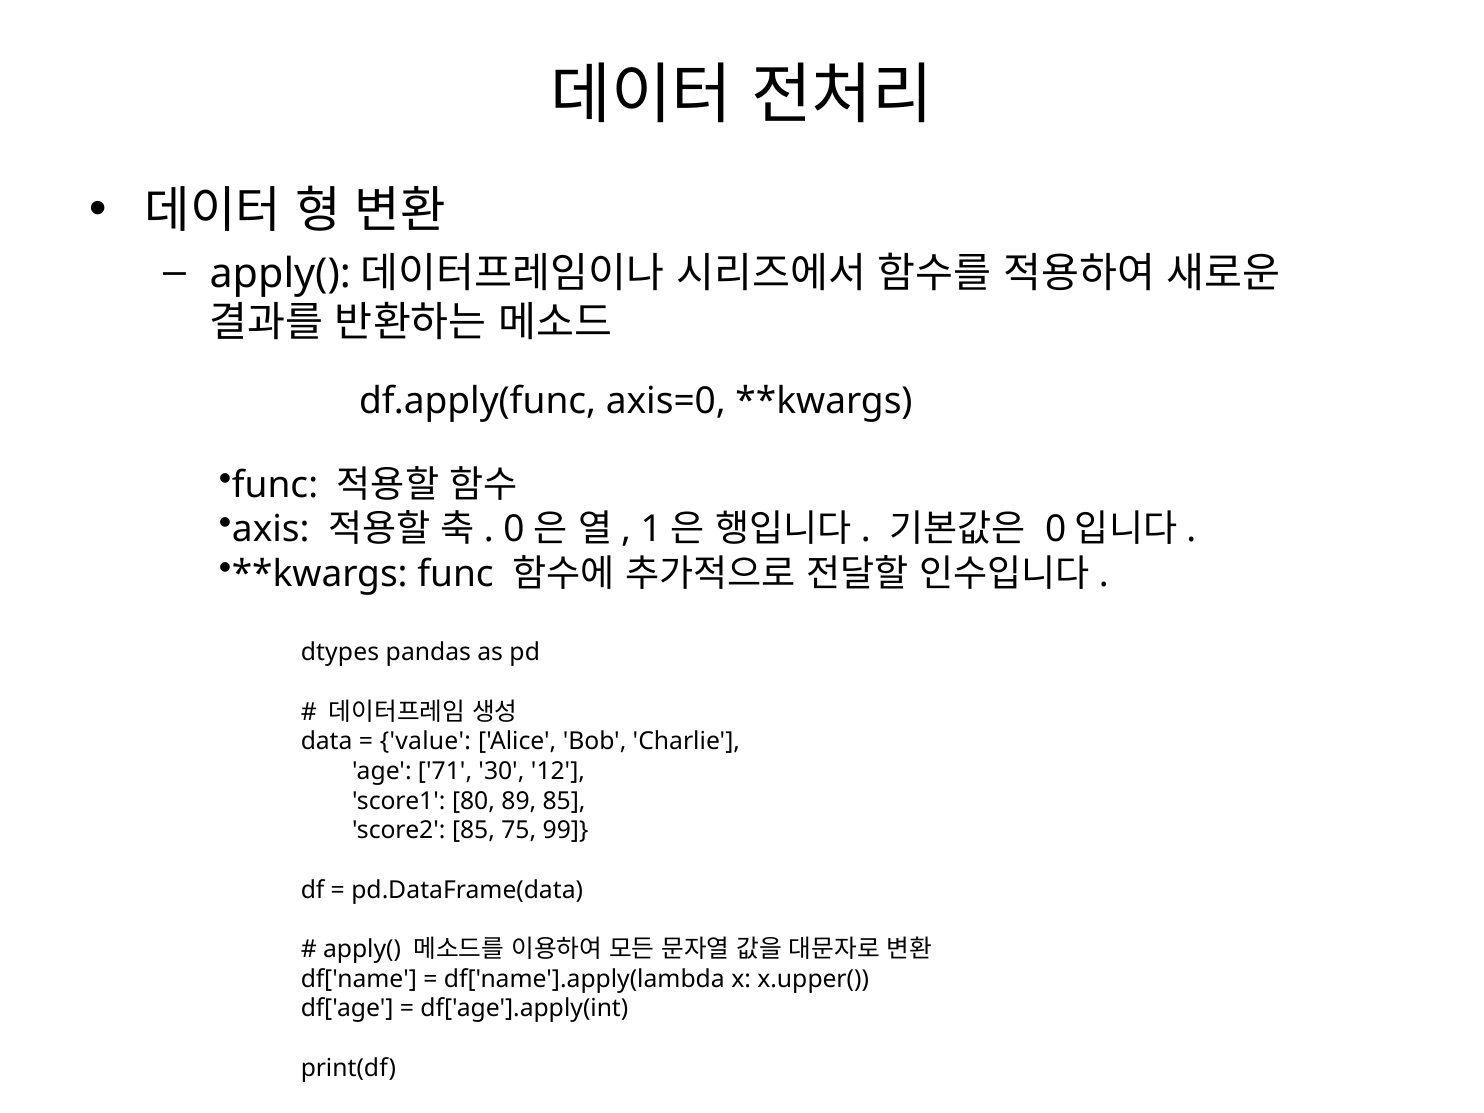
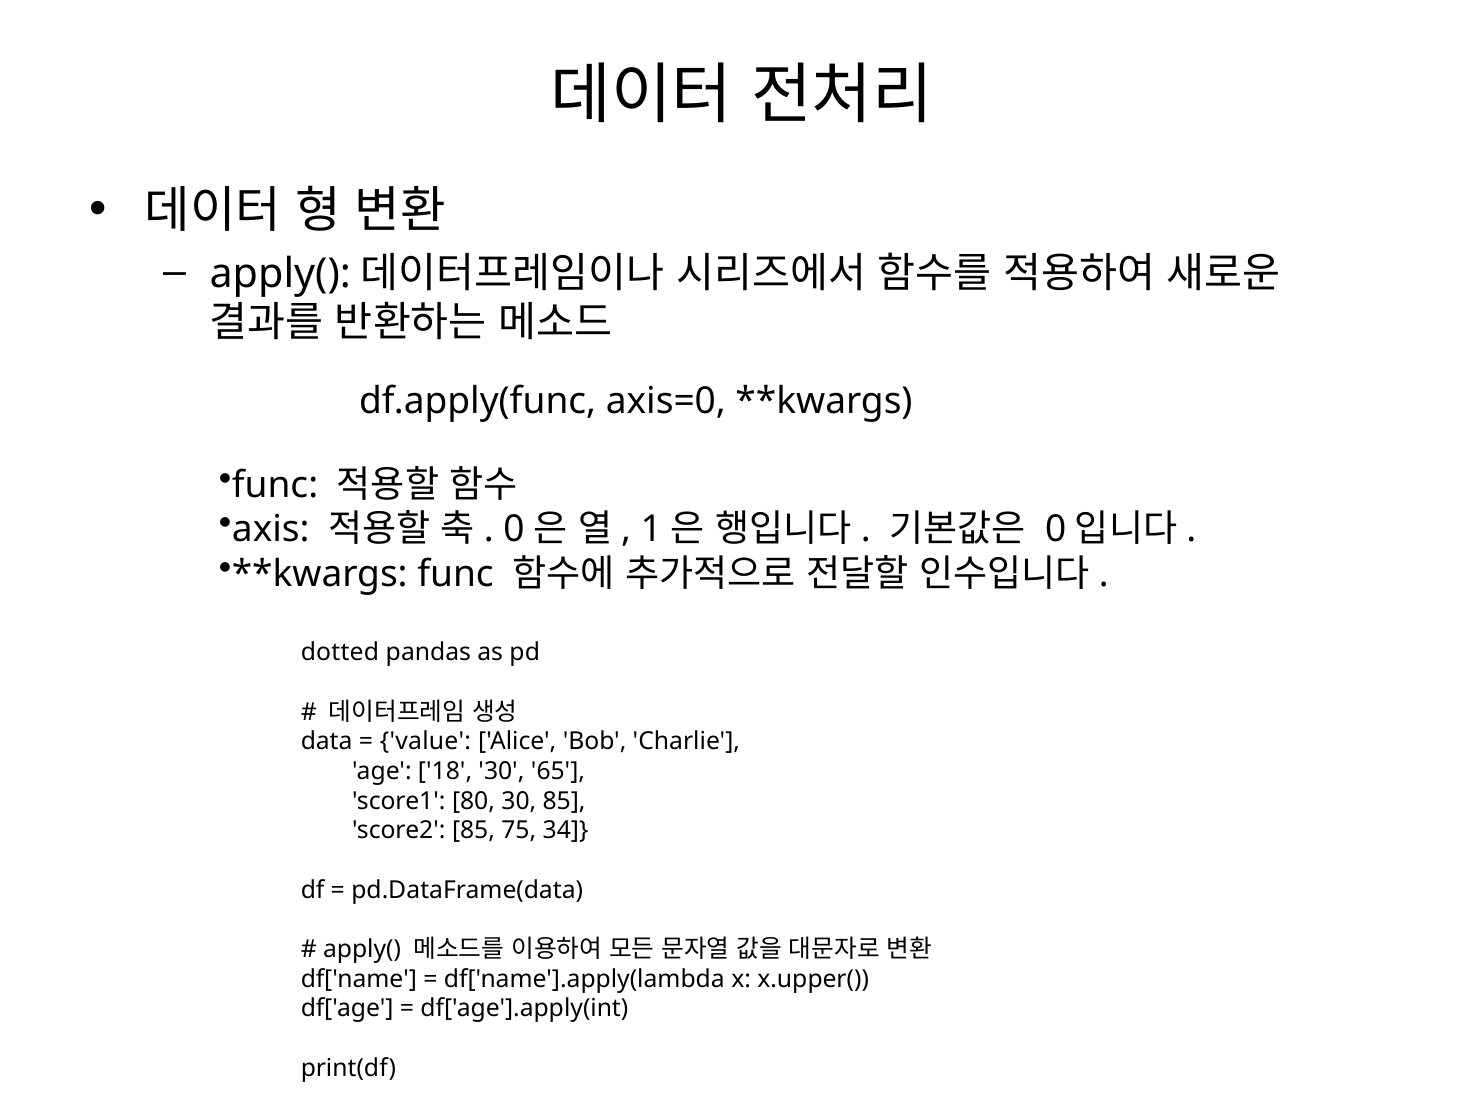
dtypes: dtypes -> dotted (340, 653)
71: 71 -> 18 (445, 771)
12: 12 -> 65 (558, 771)
80 89: 89 -> 30 (519, 801)
99: 99 -> 34 (566, 831)
